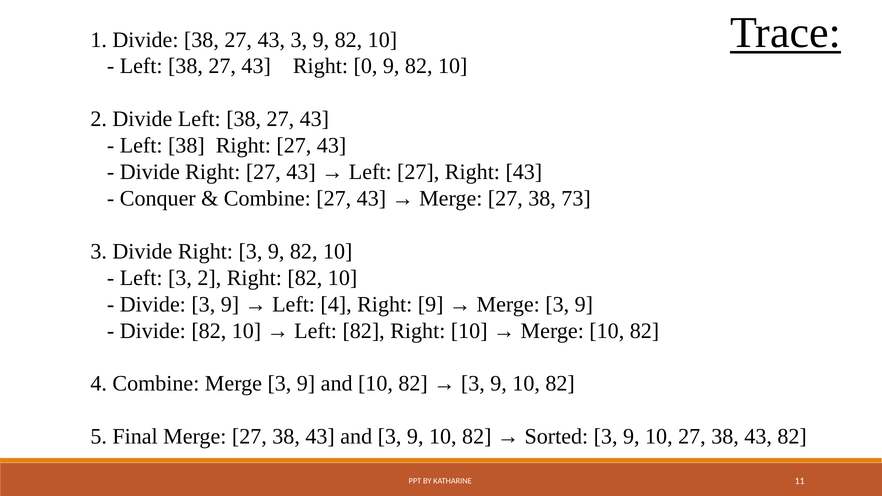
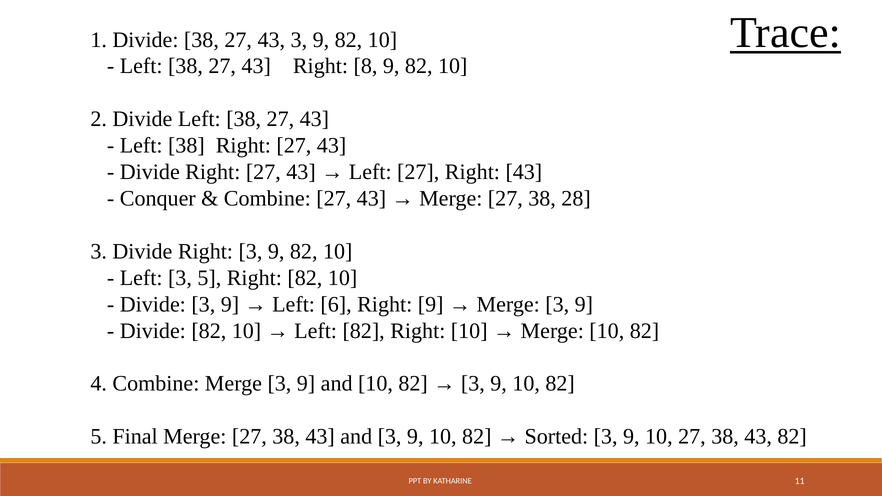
0: 0 -> 8 (365, 66)
73: 73 -> 28 (576, 199)
3 2: 2 -> 5 (209, 278)
Left 4: 4 -> 6 (336, 304)
